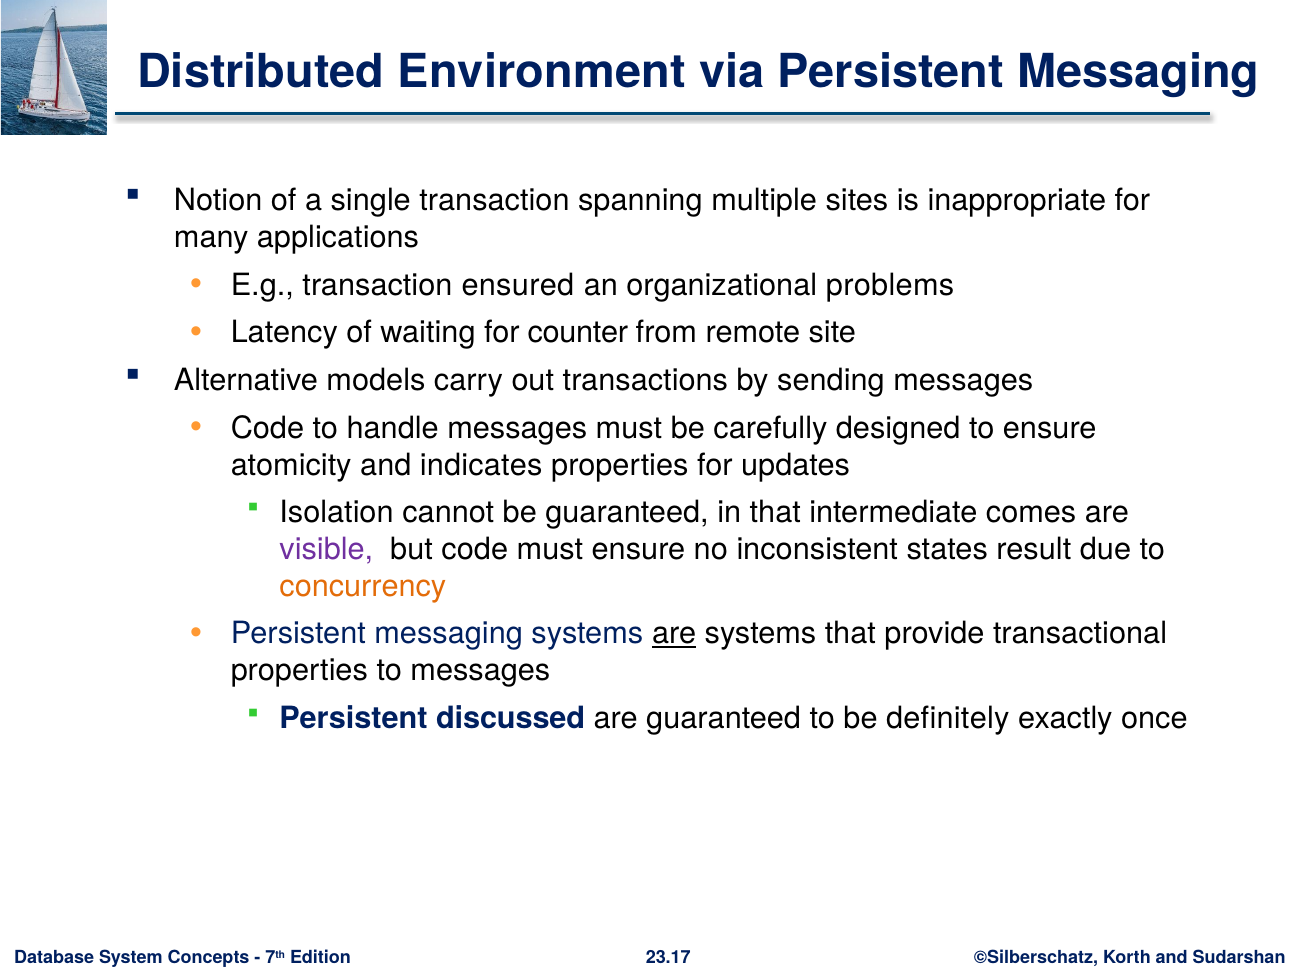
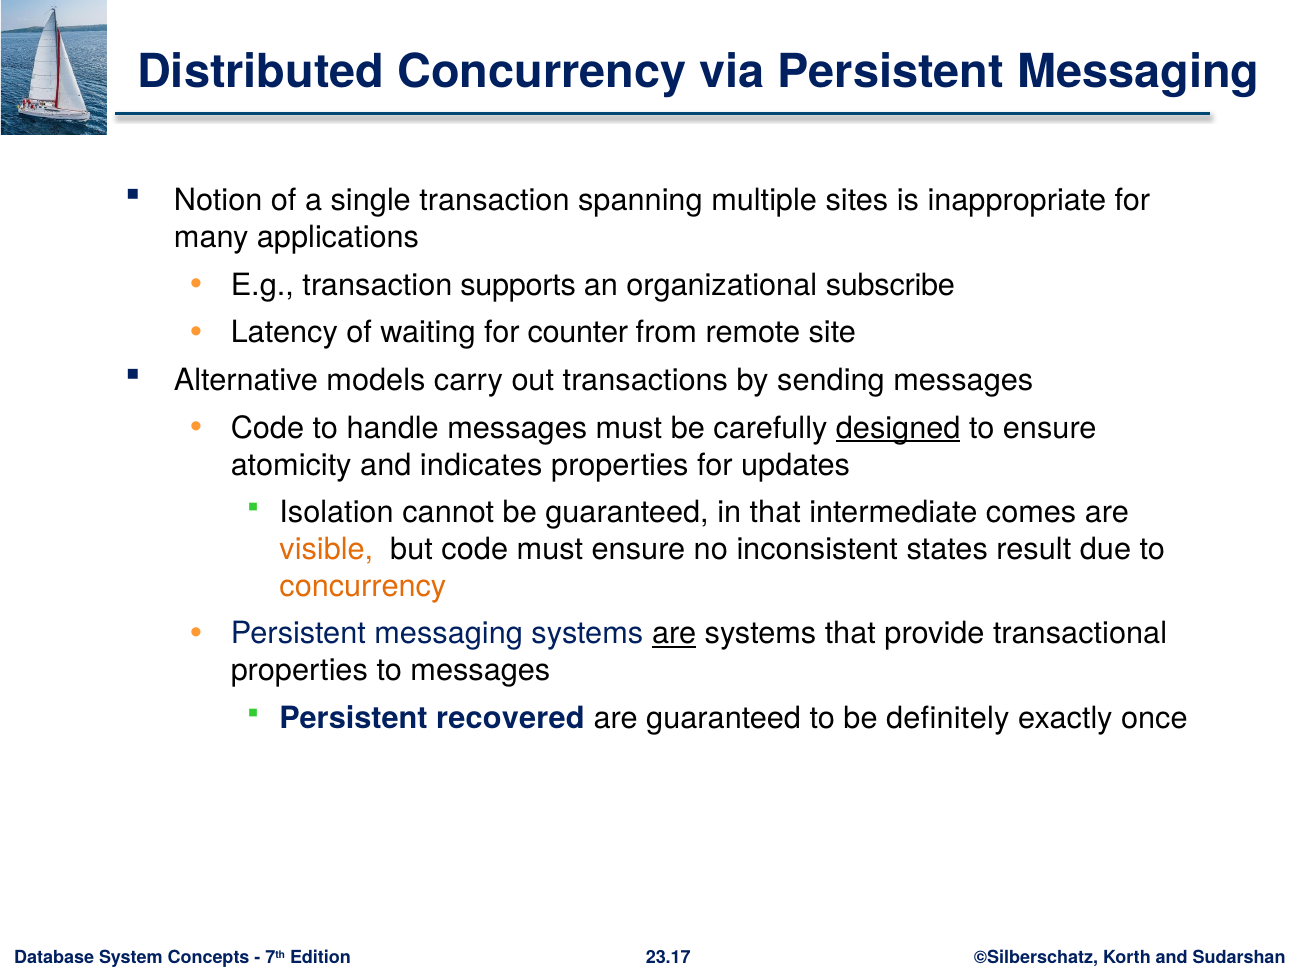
Distributed Environment: Environment -> Concurrency (542, 72)
ensured: ensured -> supports (518, 285)
problems: problems -> subscribe (890, 285)
designed underline: none -> present (898, 428)
visible colour: purple -> orange (326, 550)
discussed: discussed -> recovered (510, 718)
